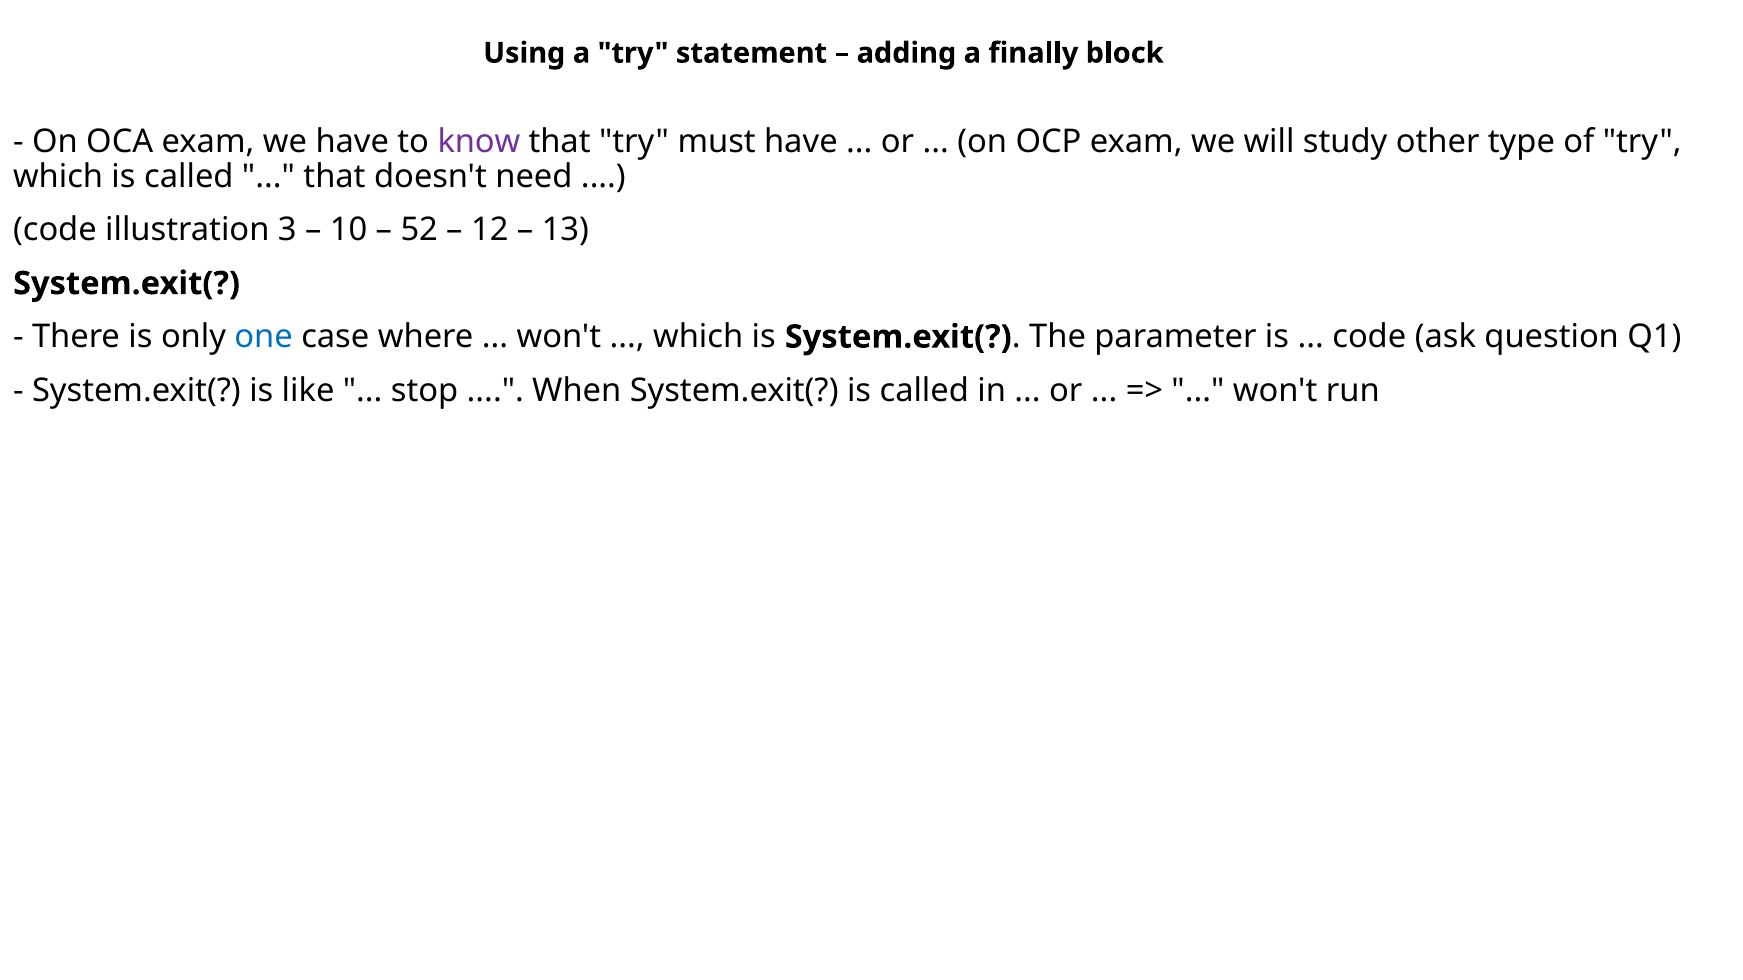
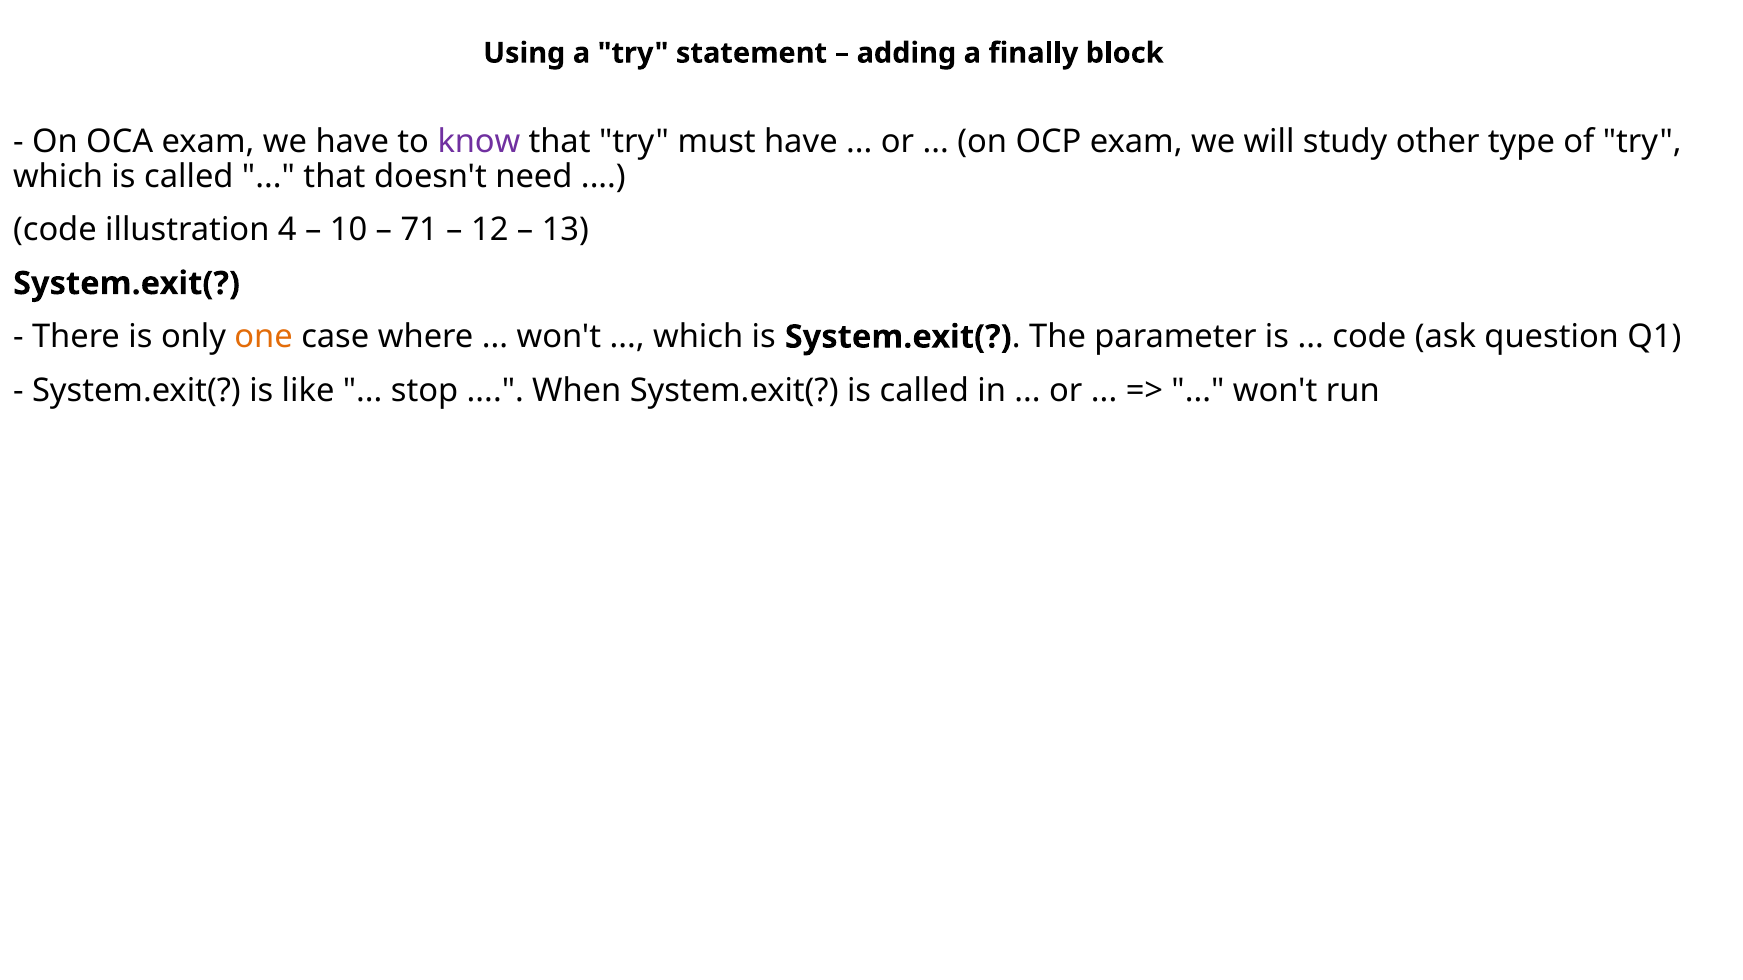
3: 3 -> 4 (287, 230)
52: 52 -> 71 (419, 230)
one colour: blue -> orange (264, 337)
